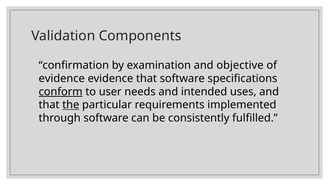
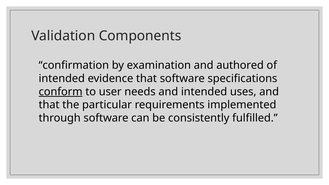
objective: objective -> authored (240, 65)
evidence: evidence -> intended (62, 79)
the underline: present -> none (71, 105)
